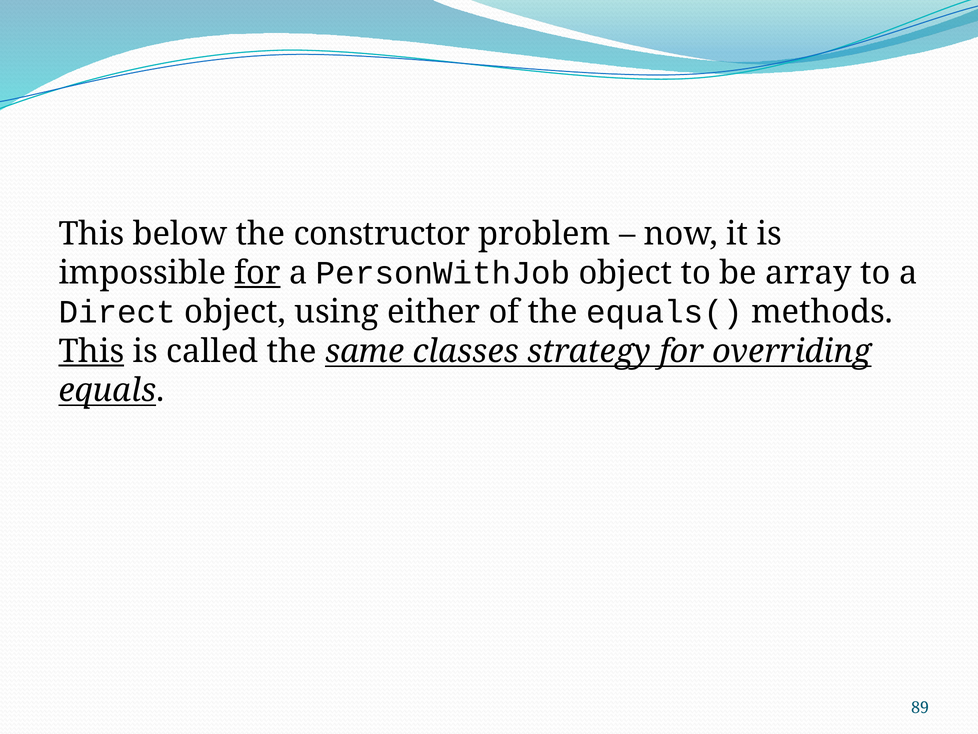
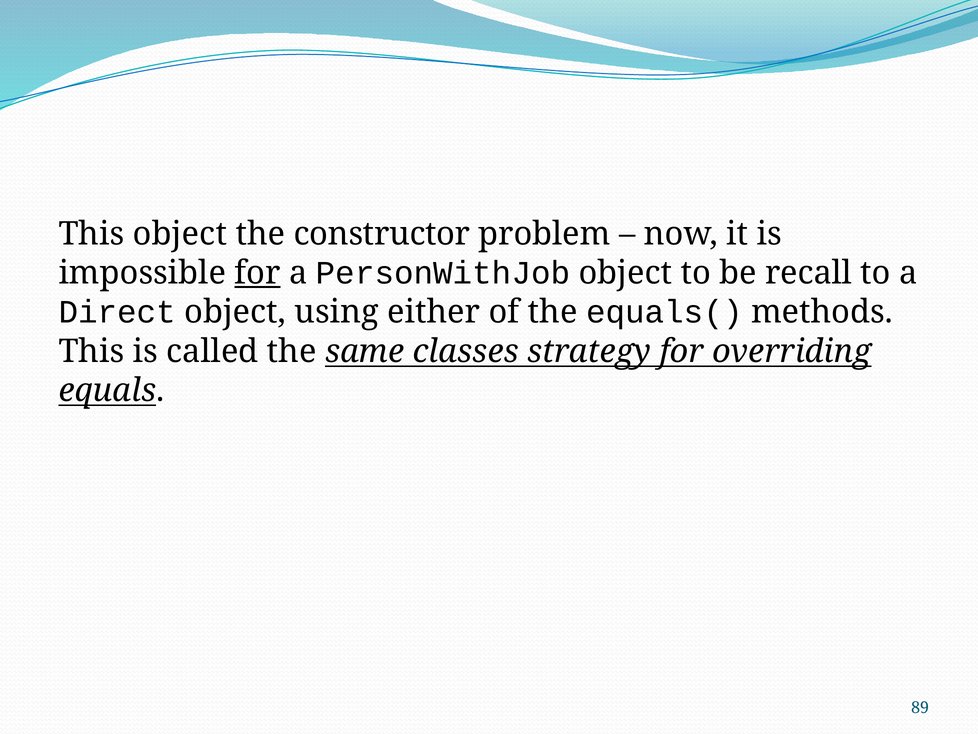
This below: below -> object (180, 234)
array: array -> recall (809, 273)
This underline: present -> none (91, 351)
